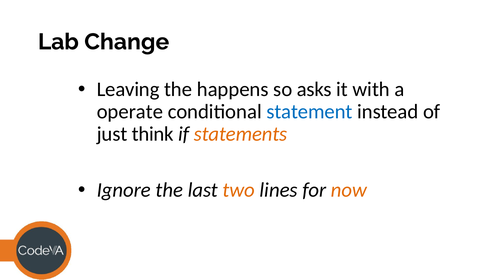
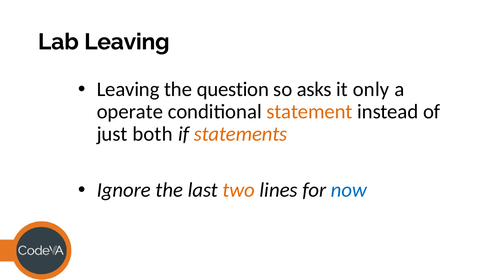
Lab Change: Change -> Leaving (127, 42)
happens: happens -> question (233, 89)
with: with -> only (371, 89)
statement colour: blue -> orange (309, 112)
think: think -> both (152, 134)
now colour: orange -> blue (349, 190)
